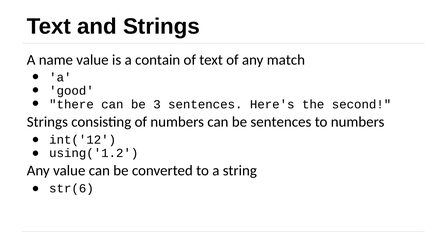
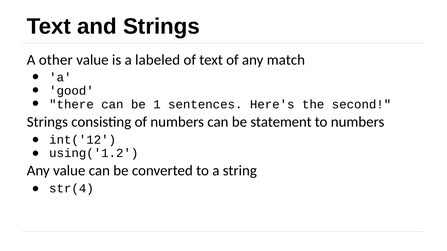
name: name -> other (56, 60)
contain: contain -> labeled (158, 60)
3: 3 -> 1 (157, 104)
be sentences: sentences -> statement (281, 122)
str(6: str(6 -> str(4 (71, 189)
